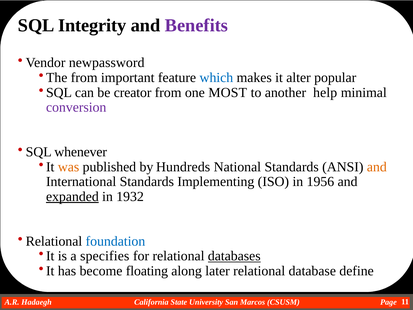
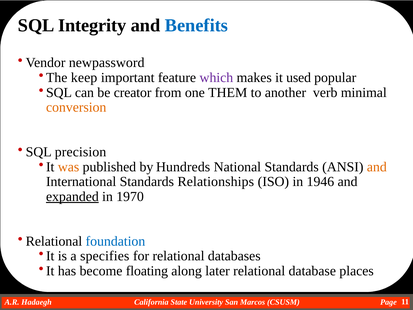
Benefits colour: purple -> blue (196, 26)
The from: from -> keep (84, 78)
which colour: blue -> purple (216, 78)
alter: alter -> used (299, 78)
MOST: MOST -> THEM (228, 92)
help: help -> verb (325, 92)
conversion colour: purple -> orange (76, 107)
whenever: whenever -> precision (81, 152)
Implementing: Implementing -> Relationships (216, 182)
1956: 1956 -> 1946 (320, 182)
1932: 1932 -> 1970 (130, 196)
databases underline: present -> none (234, 256)
define: define -> places (357, 271)
